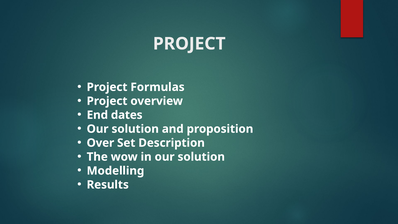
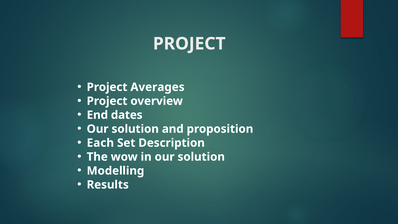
Formulas: Formulas -> Averages (157, 87)
Over: Over -> Each (100, 143)
